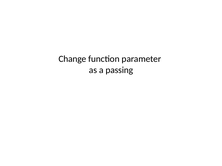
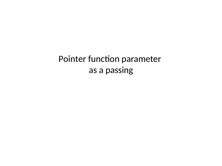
Change: Change -> Pointer (72, 59)
